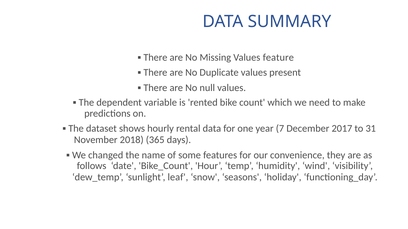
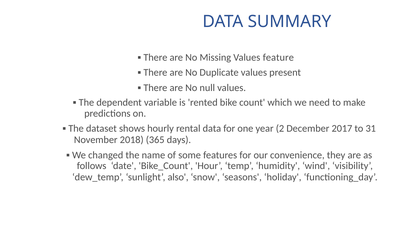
7: 7 -> 2 (280, 129)
leaf: leaf -> also (178, 177)
